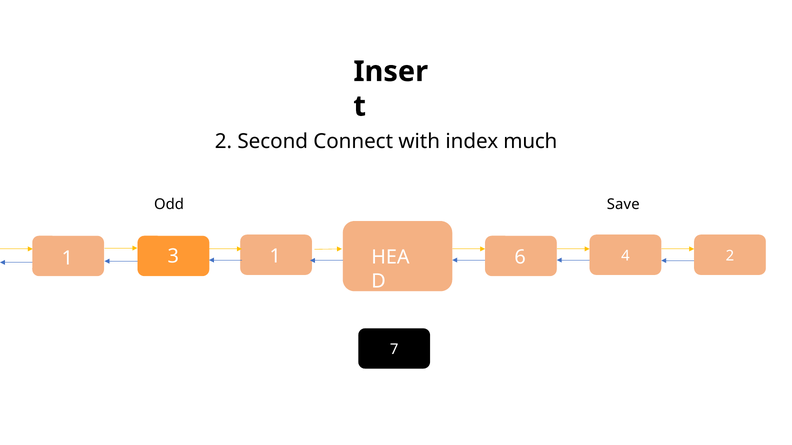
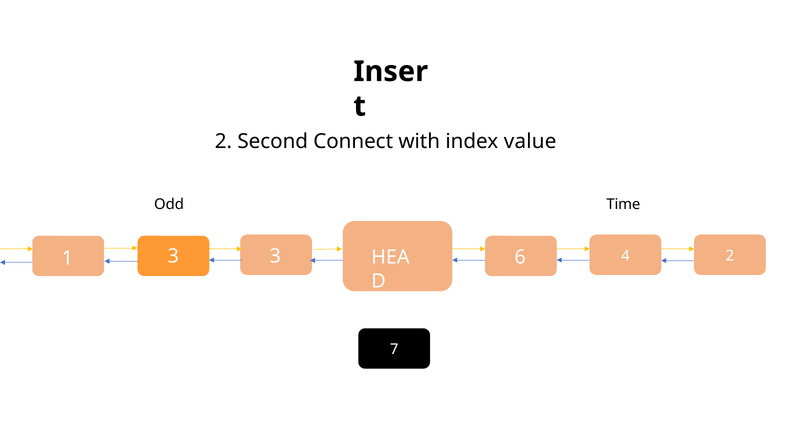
much: much -> value (530, 142)
Save: Save -> Time (623, 204)
3 1: 1 -> 3 (275, 257)
